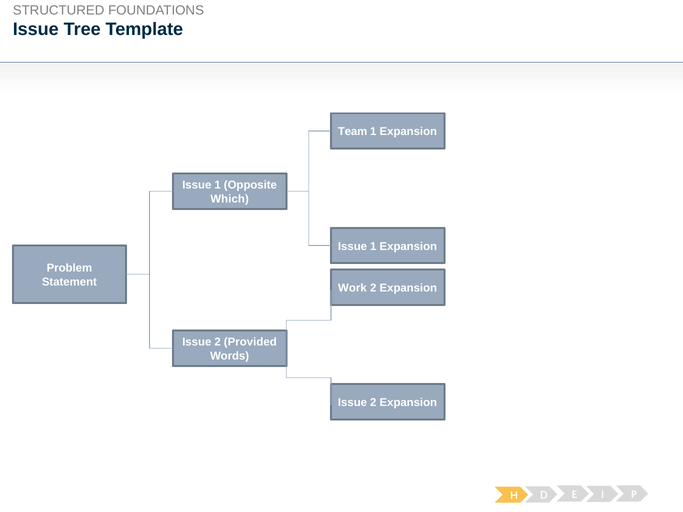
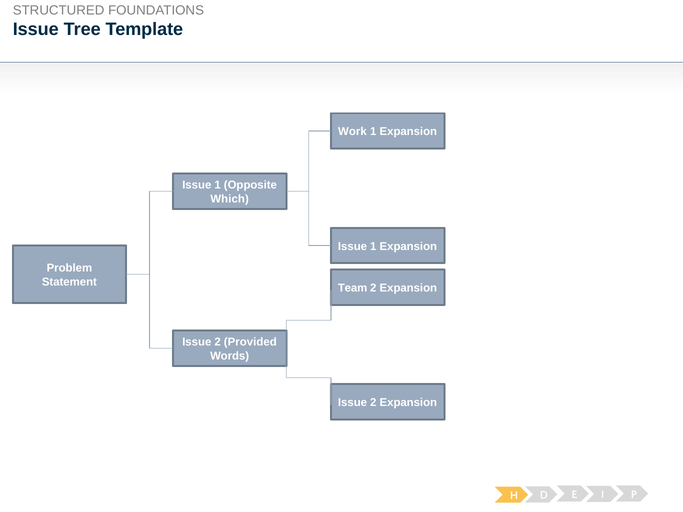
Team: Team -> Work (352, 132)
Work: Work -> Team (353, 288)
